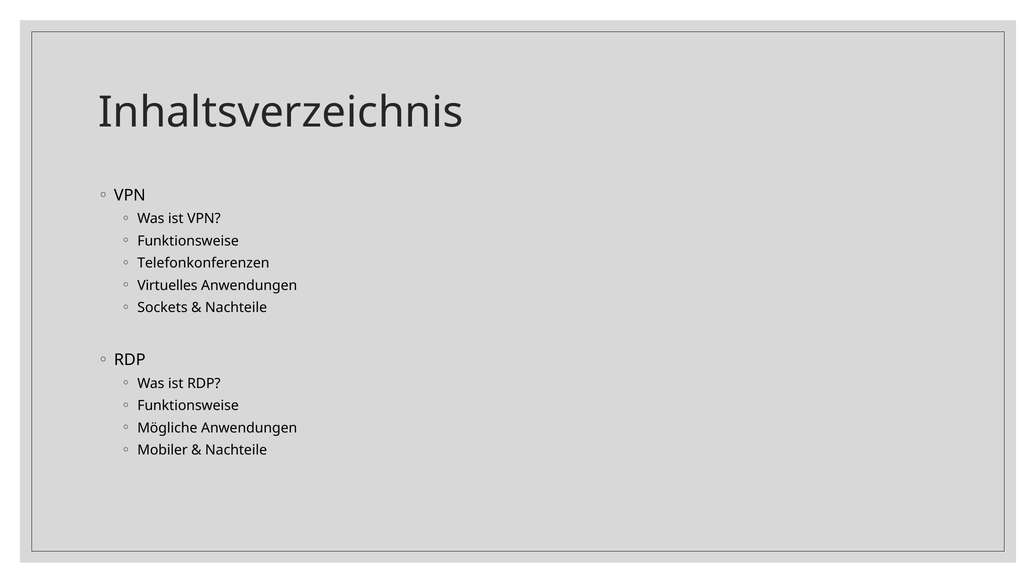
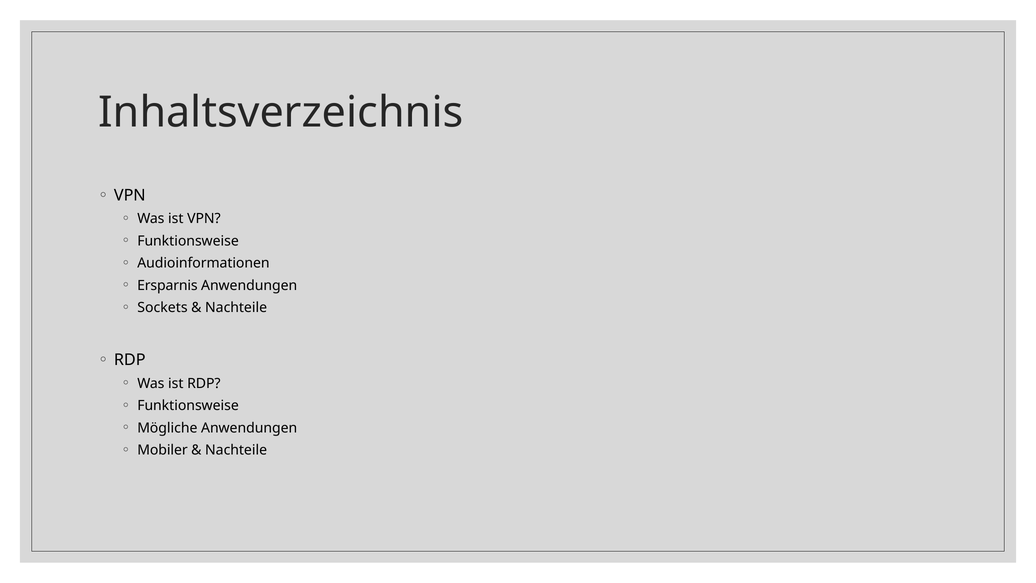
Telefonkonferenzen: Telefonkonferenzen -> Audioinformationen (203, 263)
Virtuelles: Virtuelles -> Ersparnis (167, 285)
